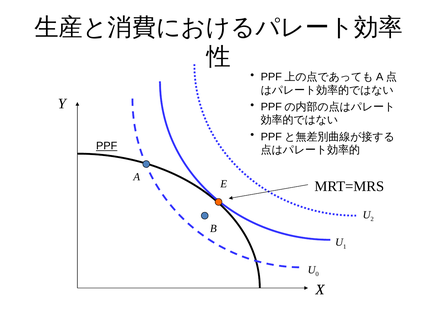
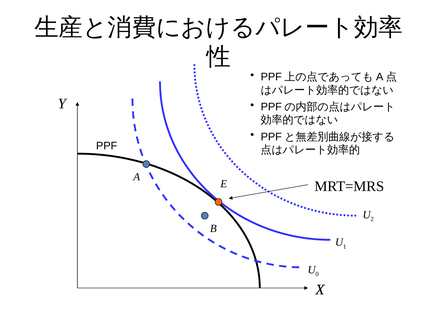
PPF underline: present -> none (107, 146)
